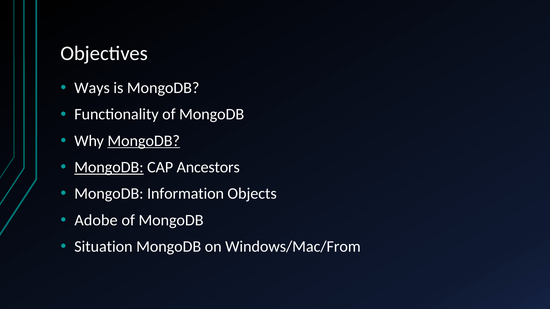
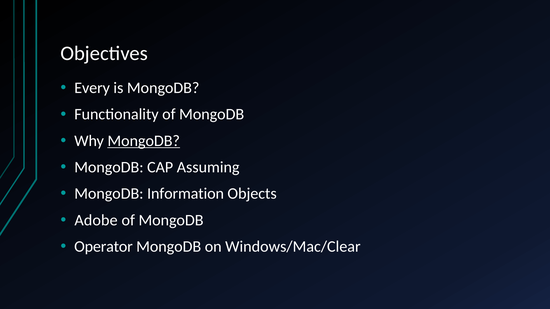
Ways: Ways -> Every (92, 88)
MongoDB underline: present -> none (109, 167)
Ancestors: Ancestors -> Assuming (208, 167)
Situation: Situation -> Operator (104, 247)
Windows/Mac/From: Windows/Mac/From -> Windows/Mac/Clear (293, 247)
